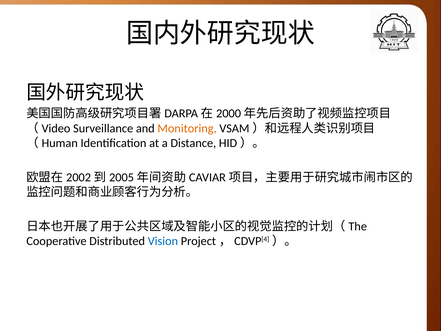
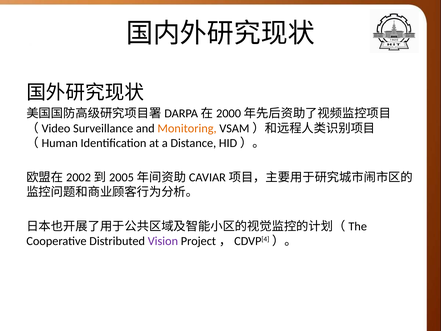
Vision colour: blue -> purple (163, 241)
